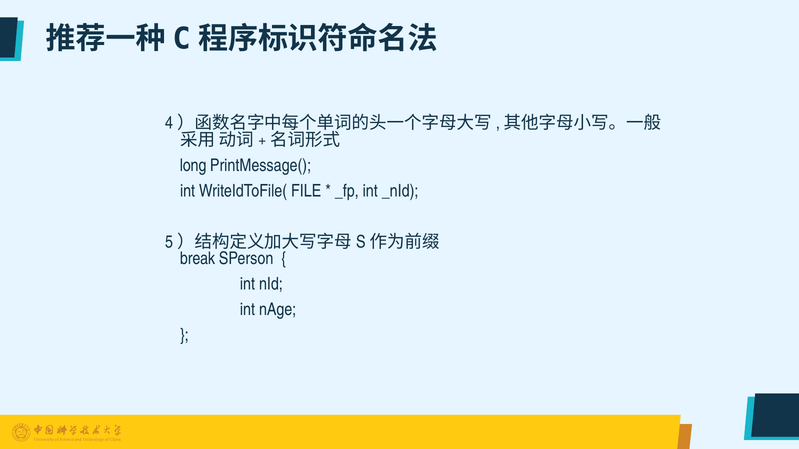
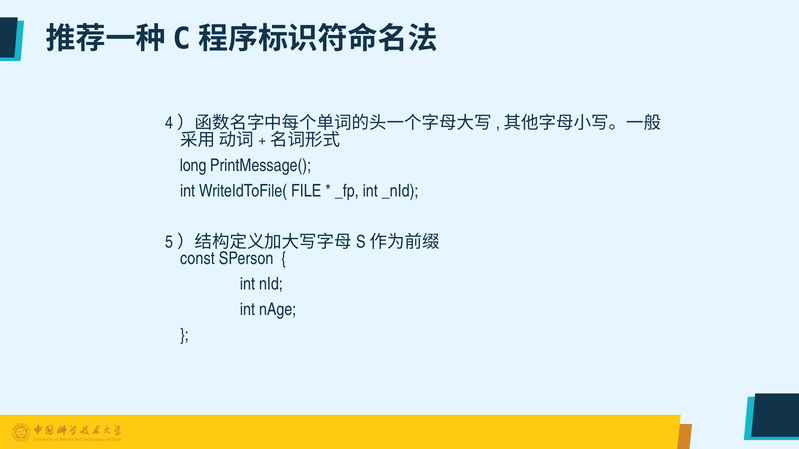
break: break -> const (197, 259)
